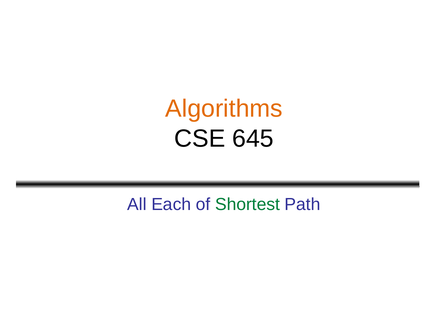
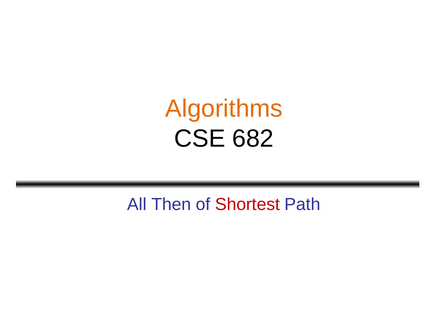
645: 645 -> 682 (253, 138)
Each: Each -> Then (171, 204)
Shortest colour: green -> red (248, 204)
